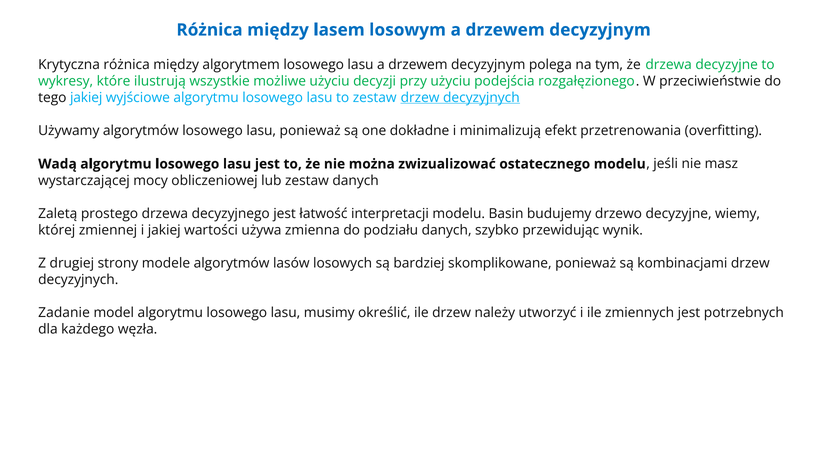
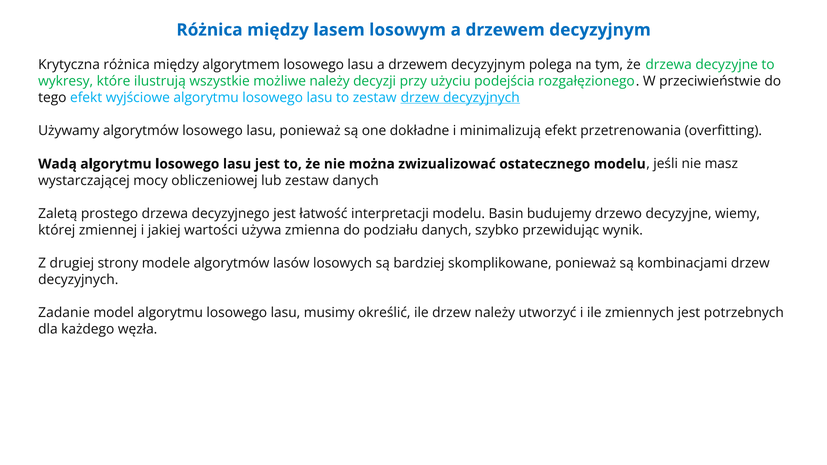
możliwe użyciu: użyciu -> należy (330, 81)
tego jakiej: jakiej -> efekt (86, 98)
